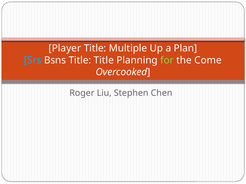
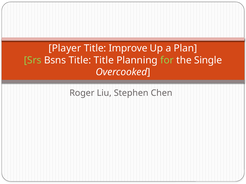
Multiple: Multiple -> Improve (128, 48)
Srs colour: light blue -> light green (33, 60)
Come: Come -> Single (208, 60)
